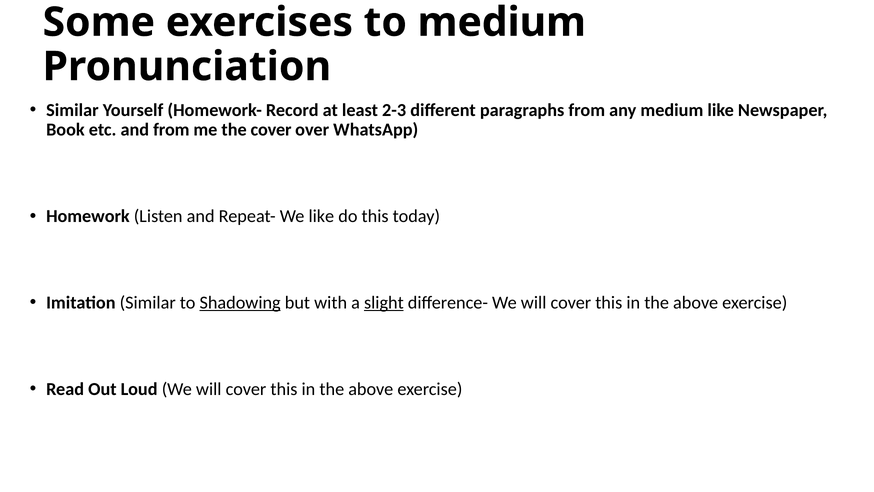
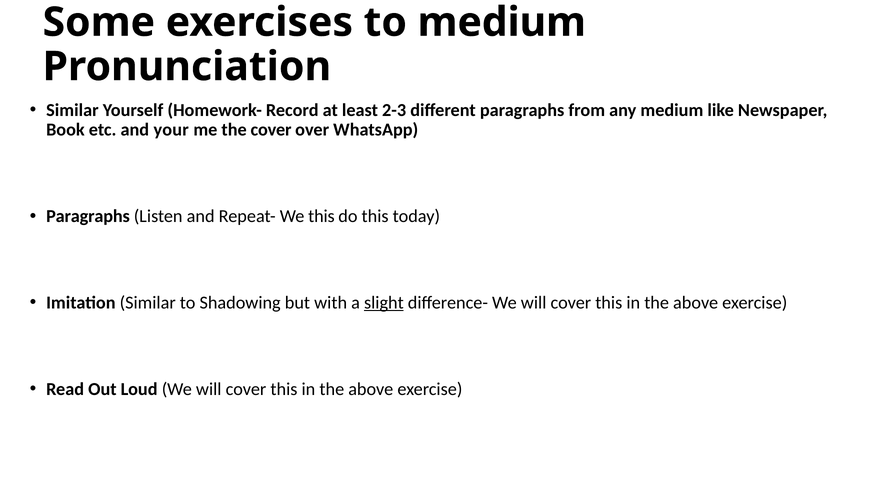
and from: from -> your (171, 130)
Homework: Homework -> Paragraphs (88, 216)
We like: like -> this (321, 216)
Shadowing underline: present -> none (240, 302)
